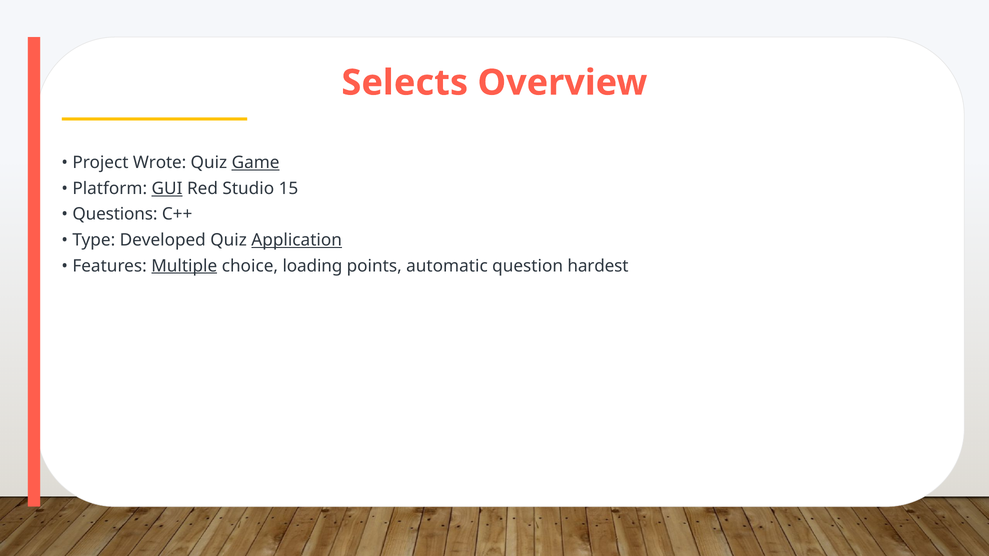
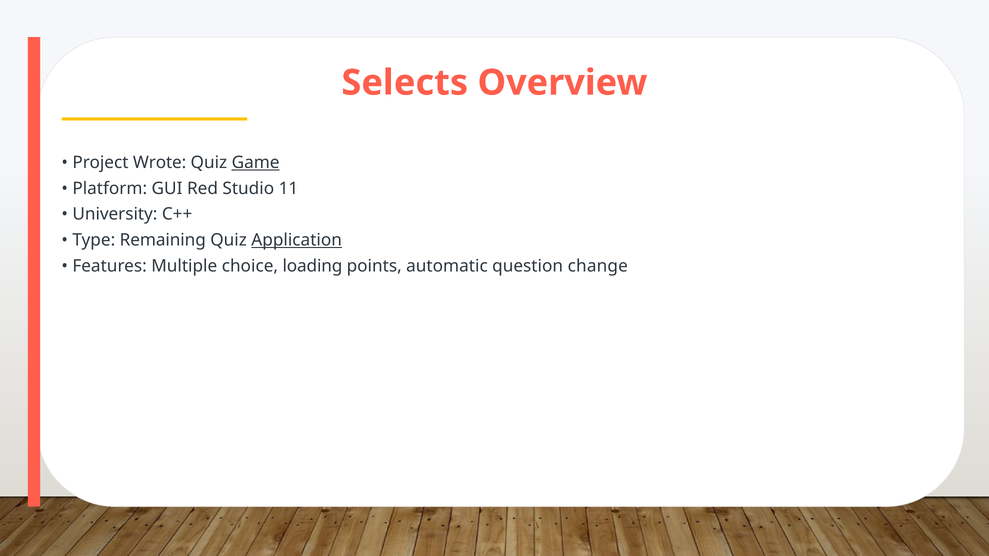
GUI underline: present -> none (167, 189)
15: 15 -> 11 (289, 189)
Questions: Questions -> University (115, 214)
Developed: Developed -> Remaining (163, 240)
Multiple underline: present -> none (184, 266)
hardest: hardest -> change (598, 266)
